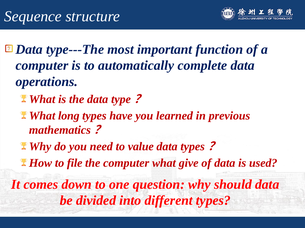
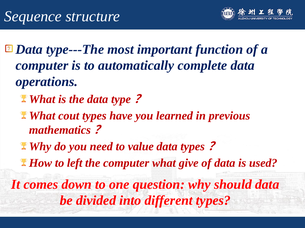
long: long -> cout (69, 116)
file: file -> left (75, 164)
